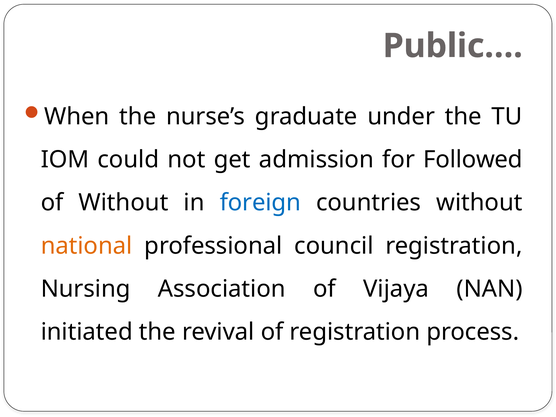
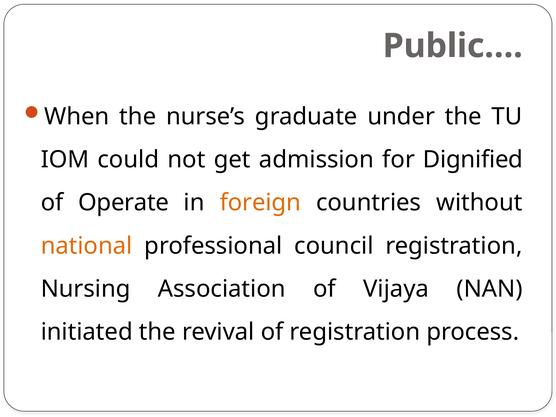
Followed: Followed -> Dignified (473, 160)
of Without: Without -> Operate (124, 203)
foreign colour: blue -> orange (260, 203)
